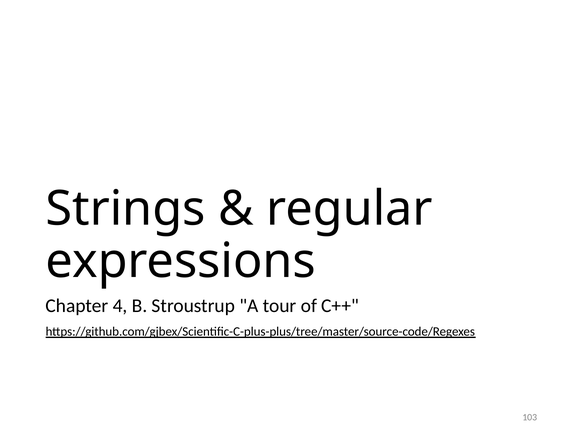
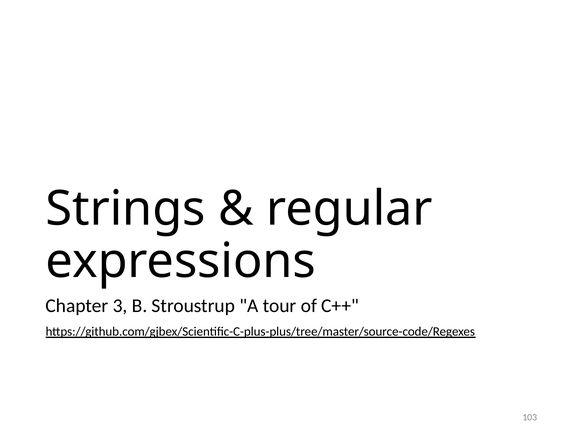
4: 4 -> 3 (120, 306)
